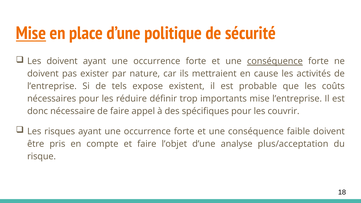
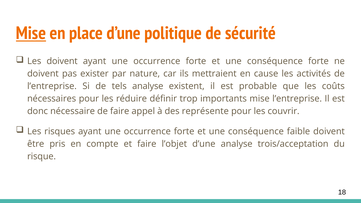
conséquence underline: present -> none (275, 61)
tels expose: expose -> analyse (148, 86)
spécifiques: spécifiques -> représente (205, 111)
plus/acceptation: plus/acceptation -> trois/acceptation (293, 144)
